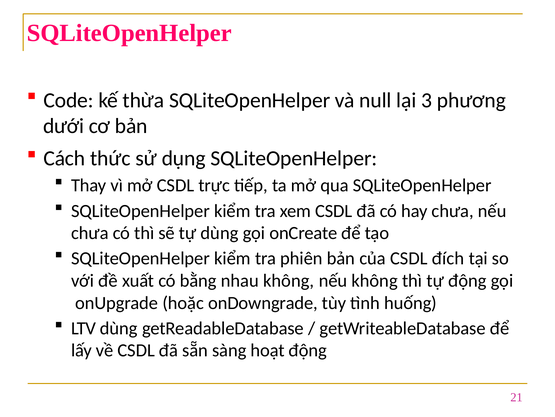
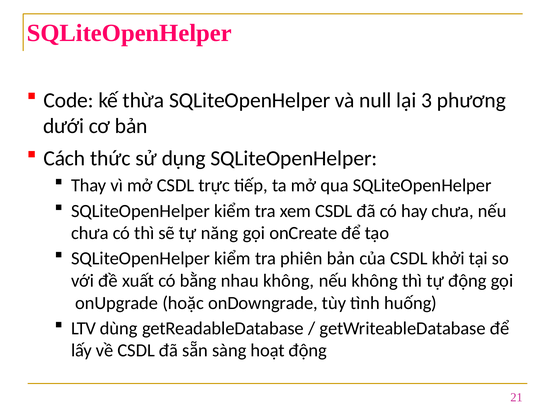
tự dùng: dùng -> năng (219, 233)
đích: đích -> khởi (448, 258)
